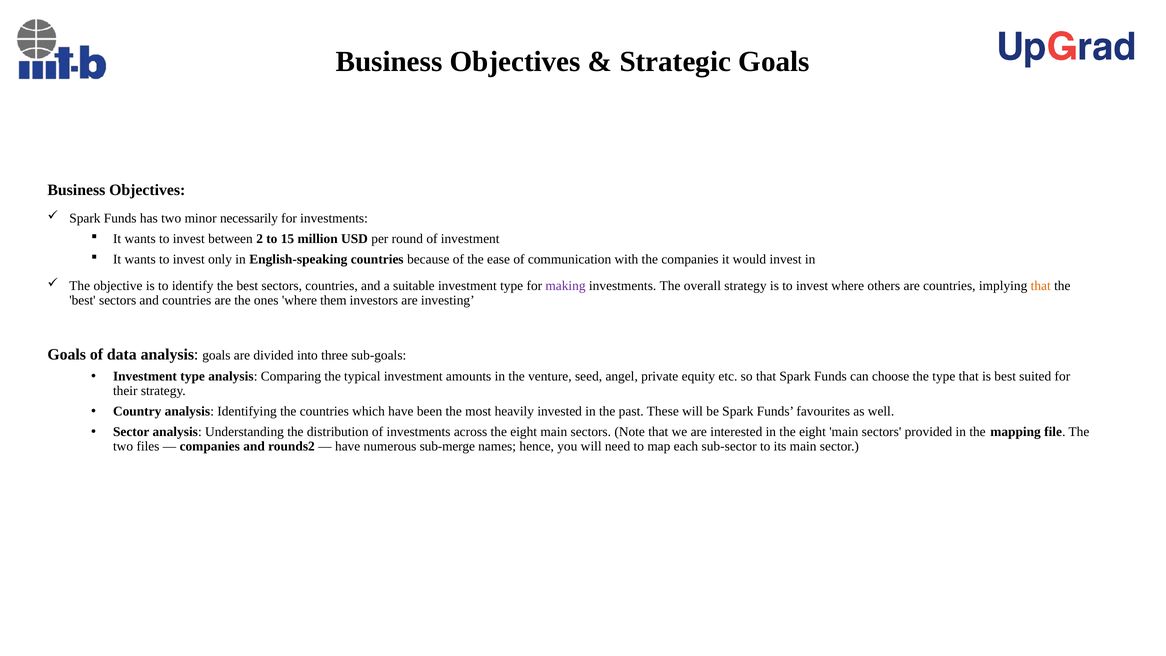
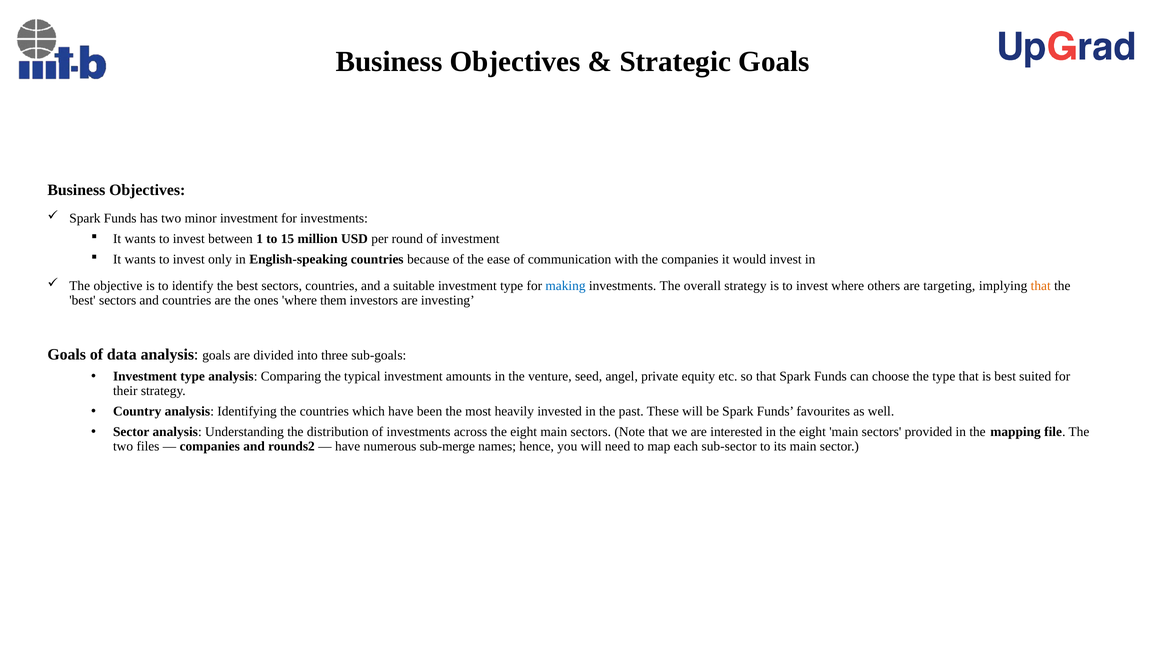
minor necessarily: necessarily -> investment (249, 218)
2: 2 -> 1 (260, 239)
making colour: purple -> blue (566, 286)
are countries: countries -> targeting (949, 286)
